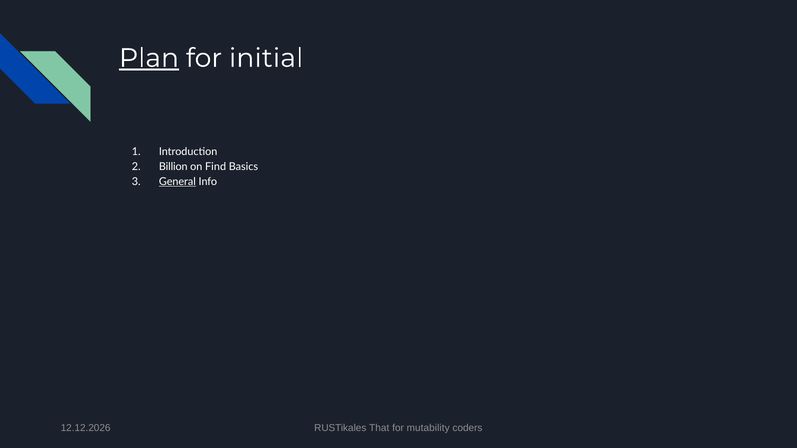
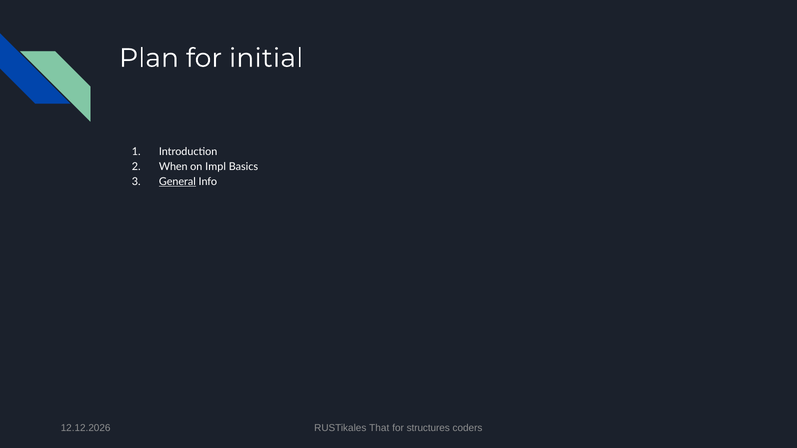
Plan underline: present -> none (149, 58)
Billion: Billion -> When (173, 167)
Find: Find -> Impl (216, 167)
mutability: mutability -> structures (428, 428)
